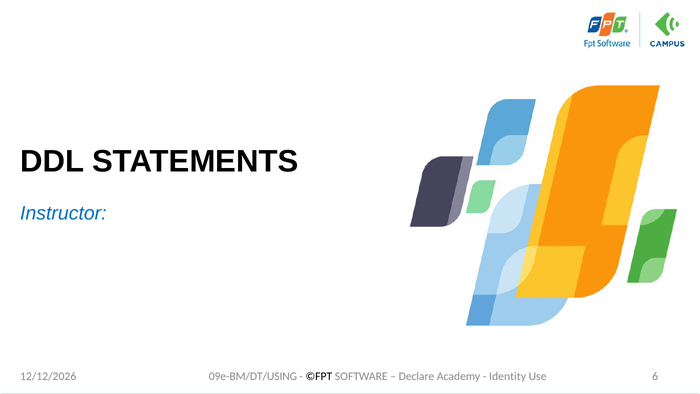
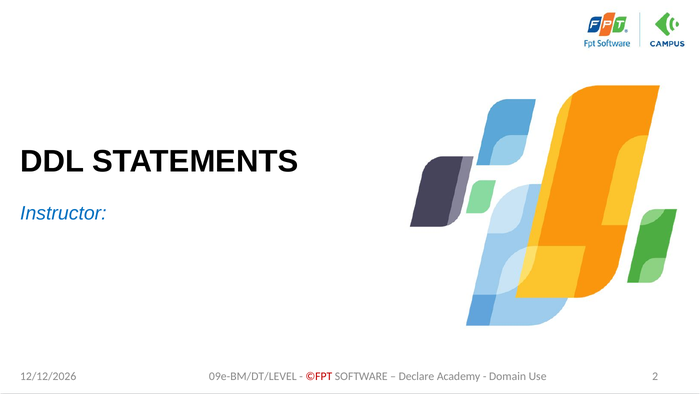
09e-BM/DT/USING: 09e-BM/DT/USING -> 09e-BM/DT/LEVEL (253, 376)
©FPT colour: black -> red (319, 376)
Identity: Identity -> Domain (508, 376)
6: 6 -> 2 (655, 376)
